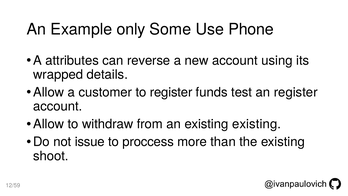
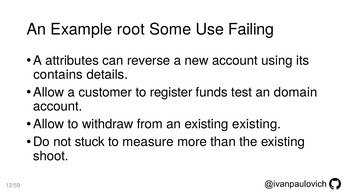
only: only -> root (131, 29)
Phone: Phone -> Failing (251, 29)
wrapped: wrapped -> contains (58, 74)
an register: register -> domain (296, 92)
issue: issue -> stuck (90, 142)
proccess: proccess -> measure (148, 142)
